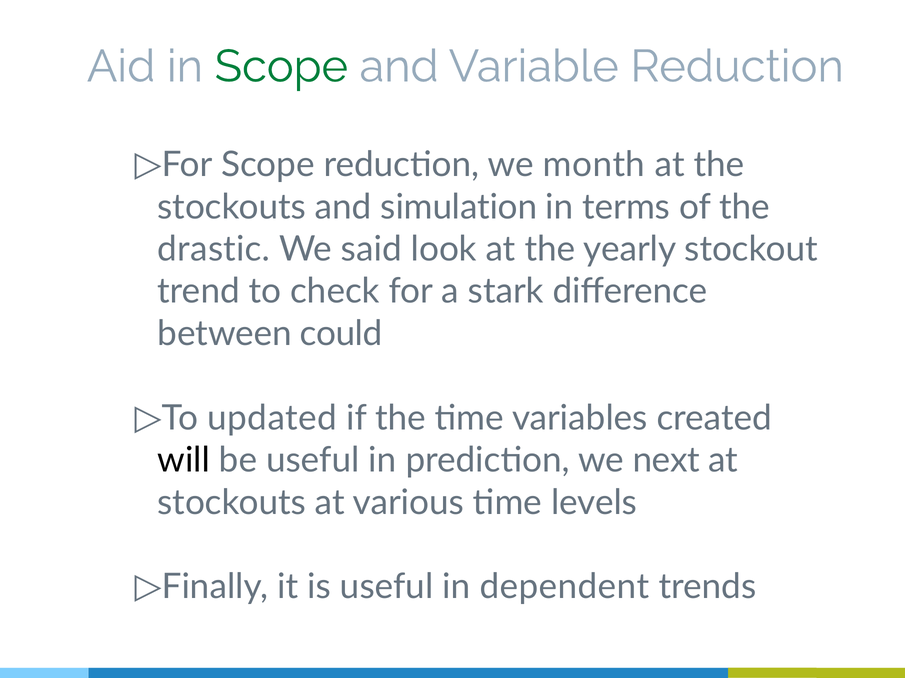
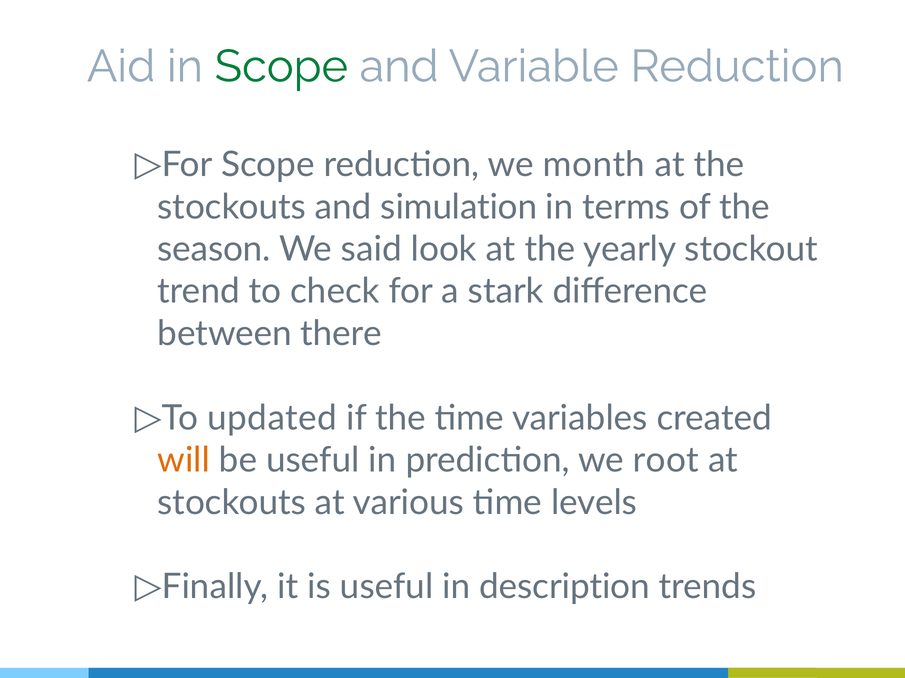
drastic: drastic -> season (214, 249)
could: could -> there (341, 334)
will colour: black -> orange (184, 461)
next: next -> root (666, 461)
dependent: dependent -> description (565, 588)
